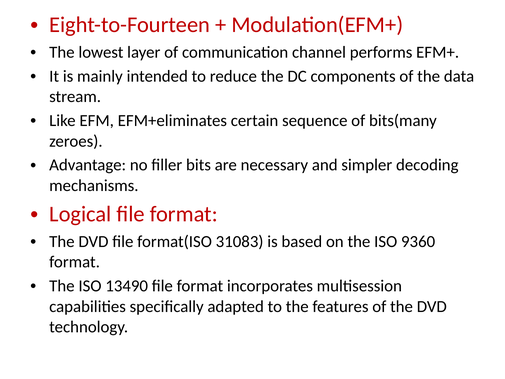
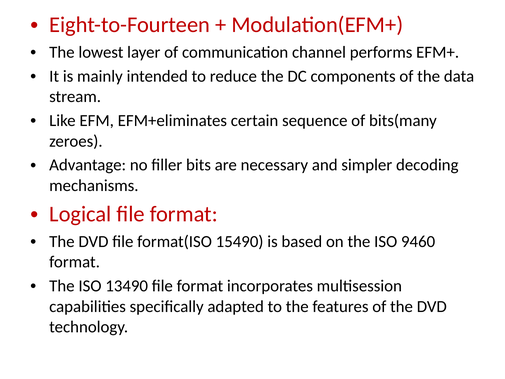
31083: 31083 -> 15490 (240, 241)
9360: 9360 -> 9460 (418, 241)
